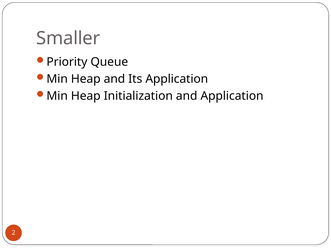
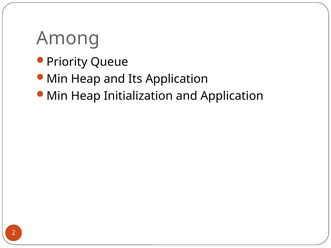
Smaller: Smaller -> Among (68, 38)
